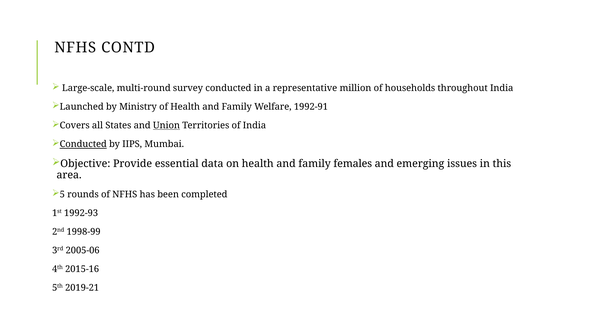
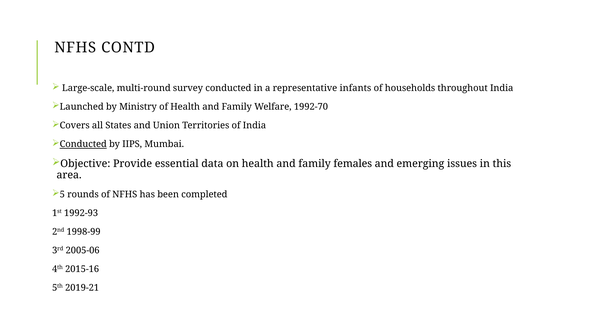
million: million -> infants (355, 88)
1992-91: 1992-91 -> 1992-70 (311, 107)
Union underline: present -> none (166, 126)
